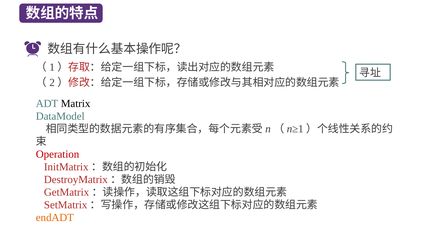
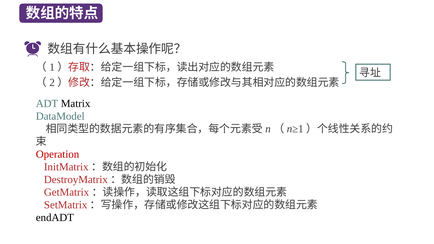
endADT colour: orange -> black (55, 218)
